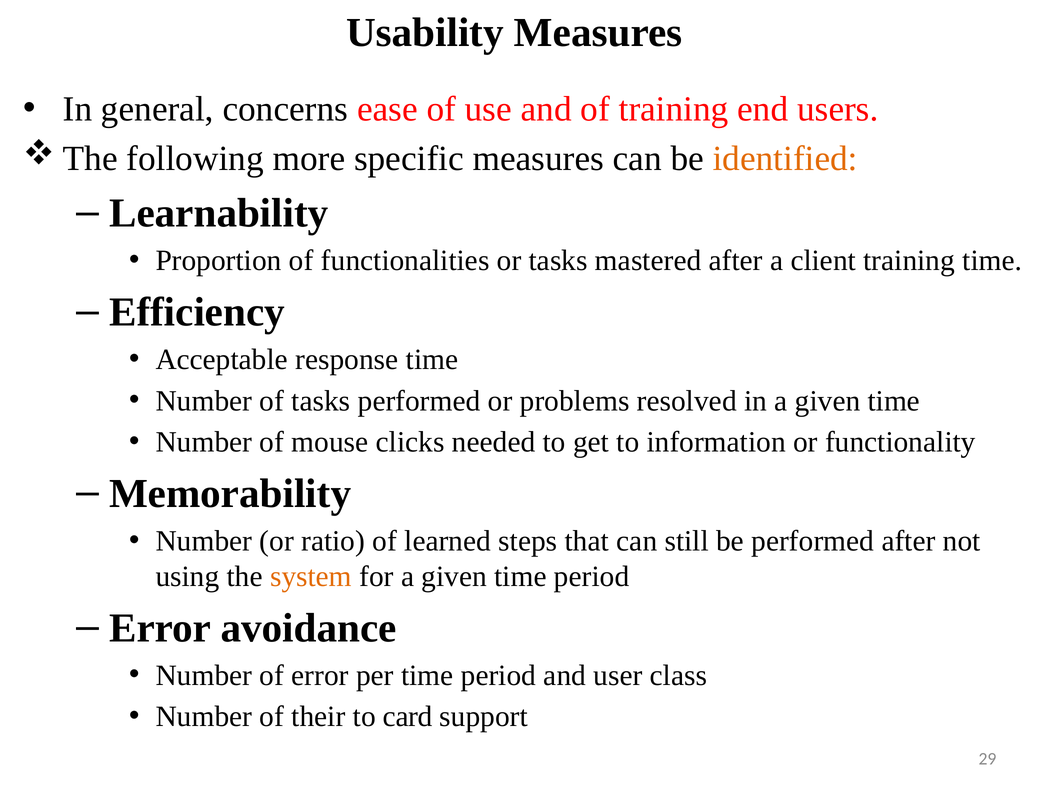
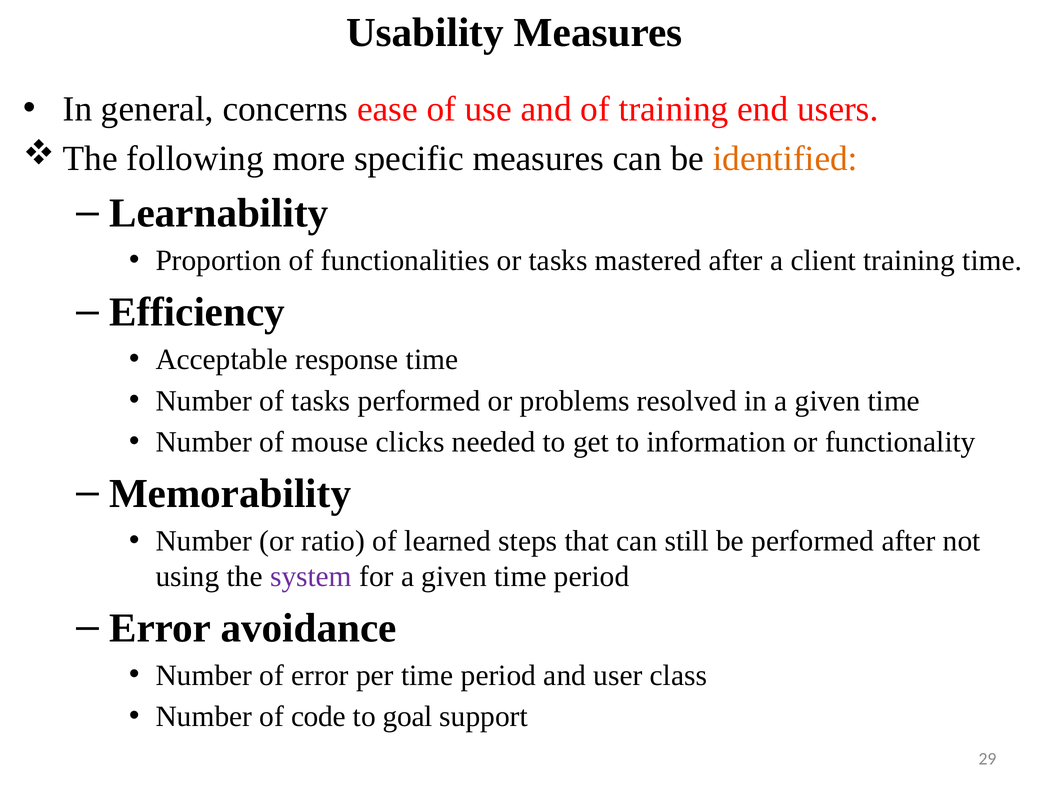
system colour: orange -> purple (311, 576)
their: their -> code (318, 717)
card: card -> goal (408, 717)
